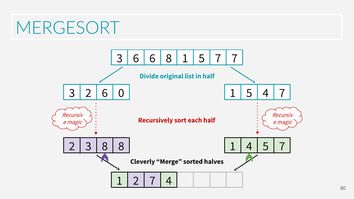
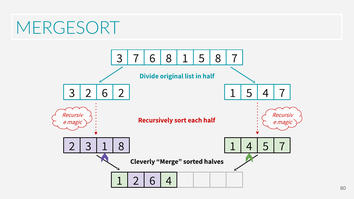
3 6: 6 -> 7 (136, 58)
1 5 7: 7 -> 8 (218, 58)
6 0: 0 -> 2 (121, 93)
3 8: 8 -> 1 (105, 146)
1 2 7: 7 -> 6 (152, 181)
